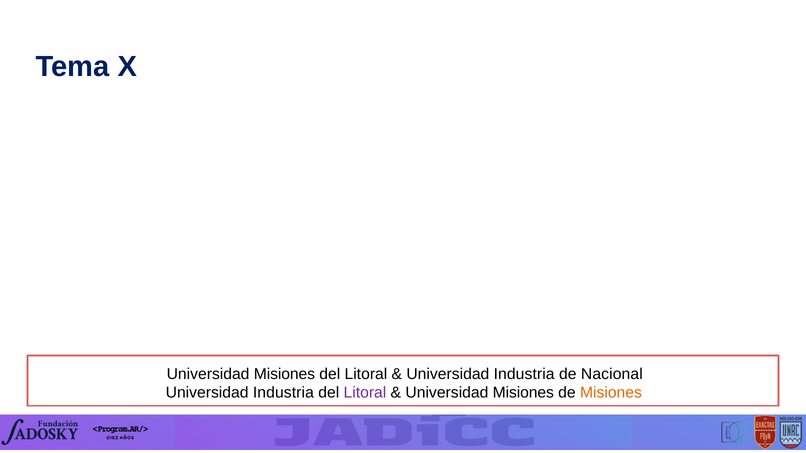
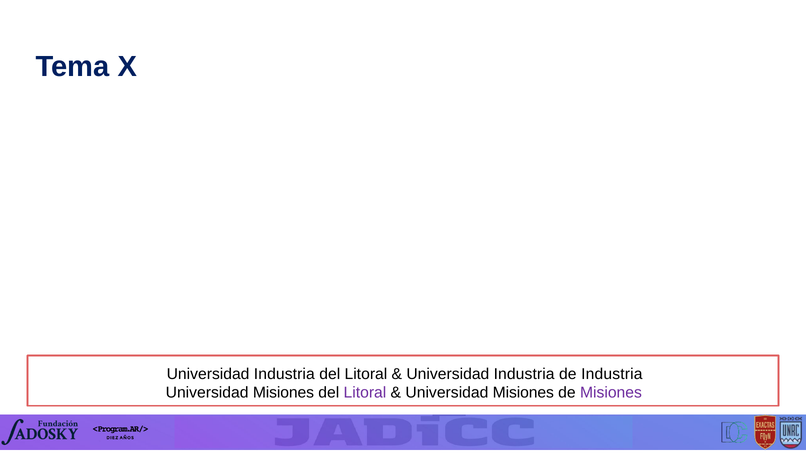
Misiones: Misiones -> Industria (284, 374)
de Nacional: Nacional -> Industria (612, 374)
Industria: Industria -> Misiones (283, 393)
Misiones colour: orange -> purple (611, 393)
